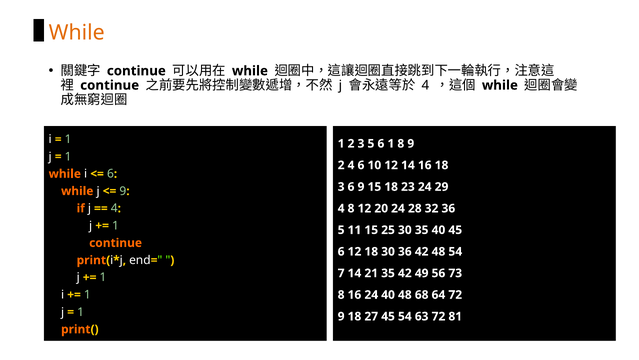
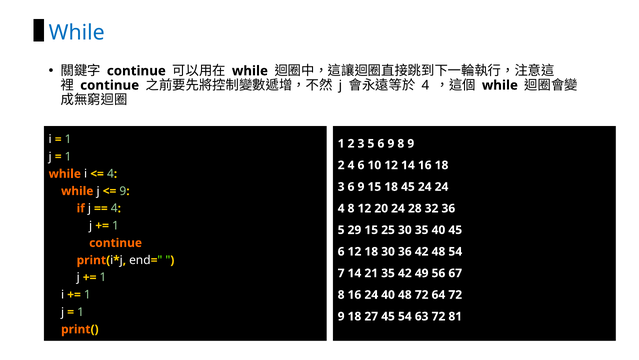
While colour: orange -> blue (77, 33)
5 6 1: 1 -> 9 (391, 143)
6: 6 -> 4 (110, 174)
18 23: 23 -> 45 (408, 187)
24 29: 29 -> 24 (442, 187)
11: 11 -> 29 (354, 230)
73: 73 -> 67 (455, 273)
48 68: 68 -> 72 (422, 294)
